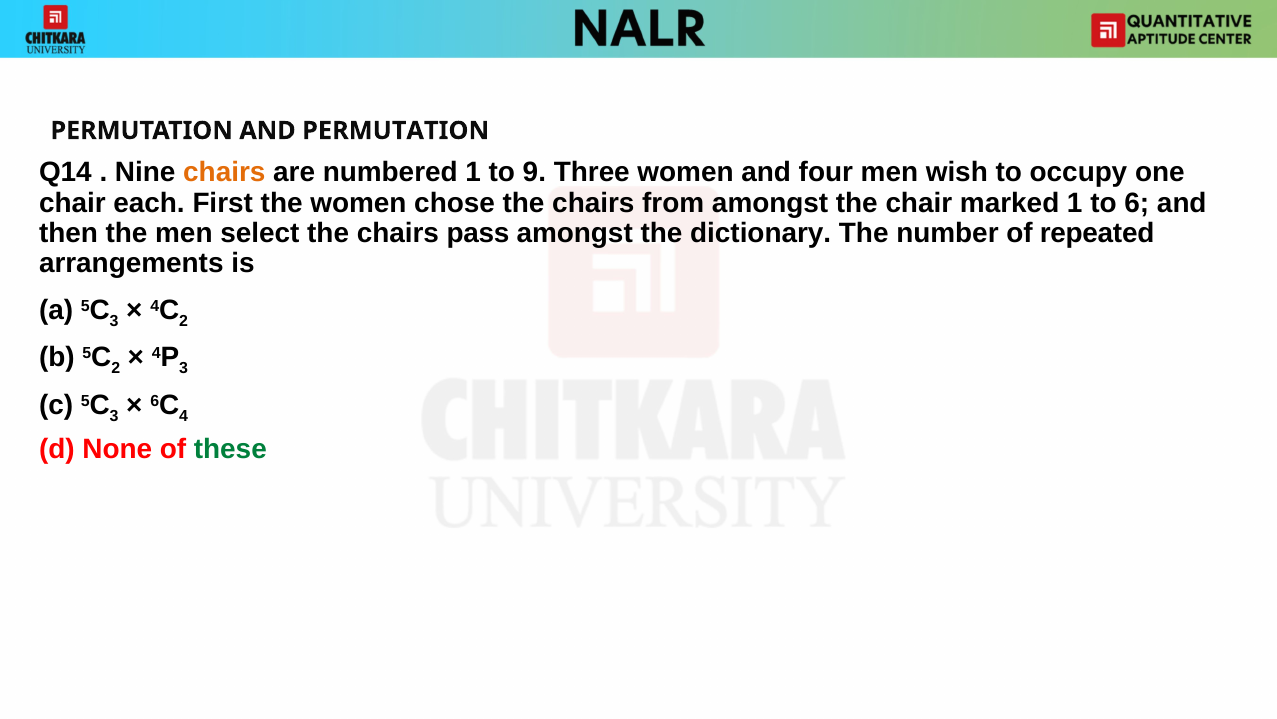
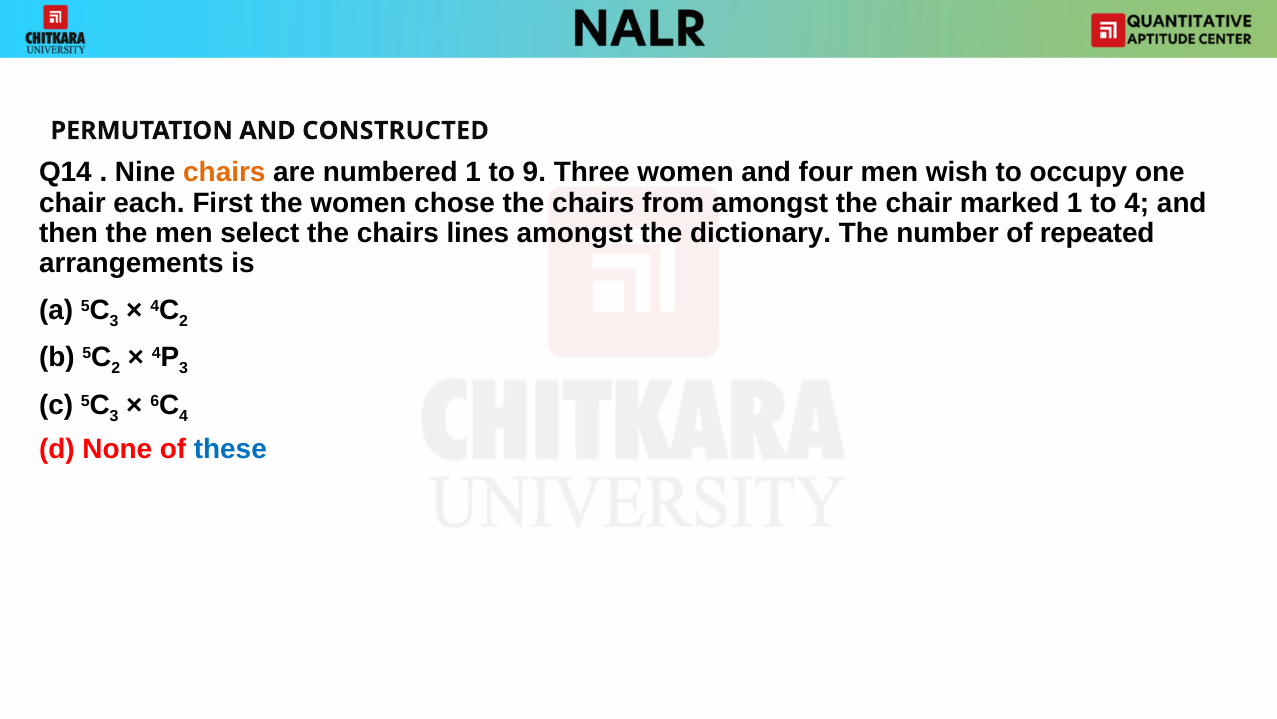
AND PERMUTATION: PERMUTATION -> CONSTRUCTED (396, 131)
to 6: 6 -> 4 (1137, 203)
pass: pass -> lines (478, 233)
these colour: green -> blue (230, 449)
